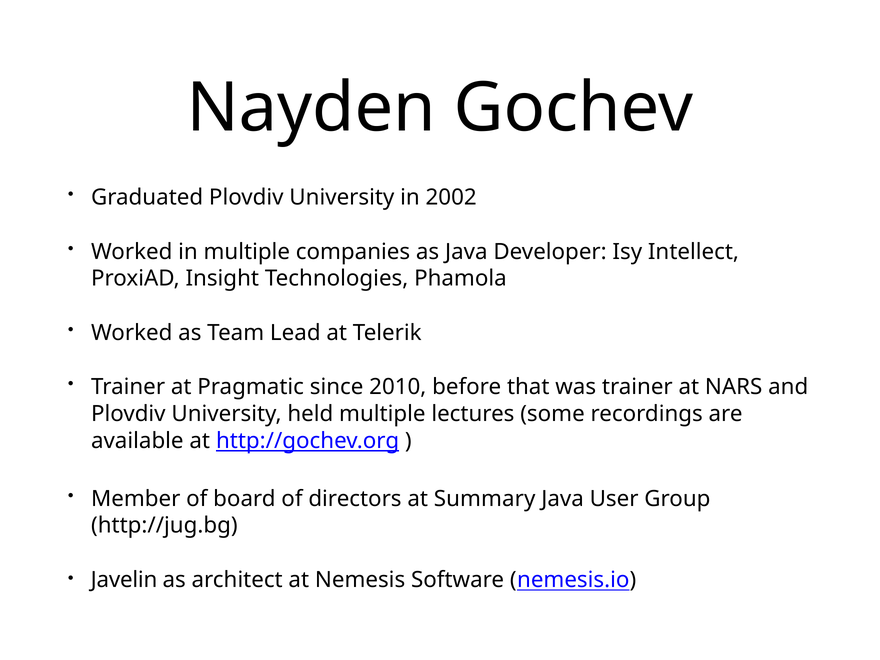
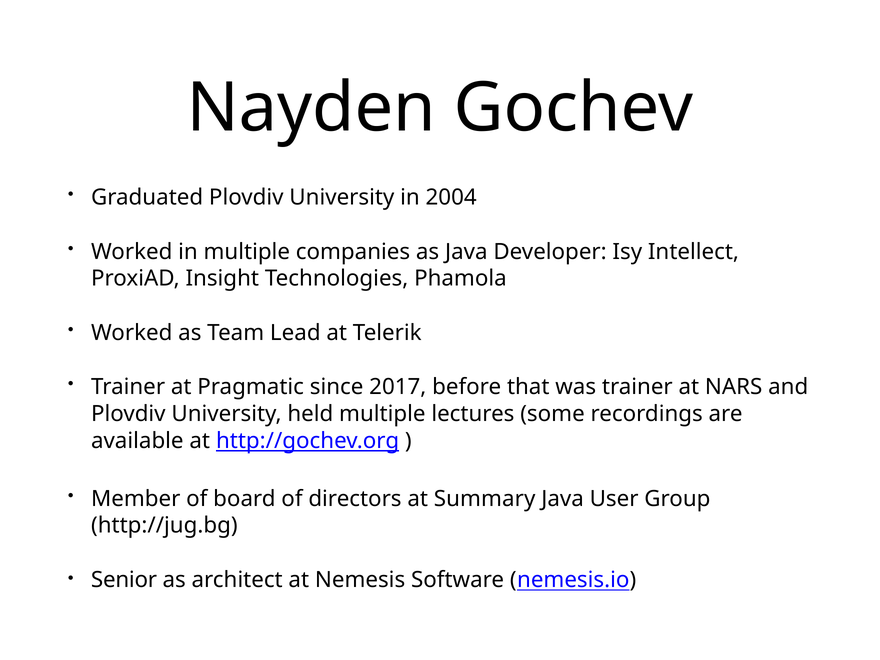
2002: 2002 -> 2004 (451, 197)
2010: 2010 -> 2017 (398, 387)
Javelin: Javelin -> Senior (124, 580)
